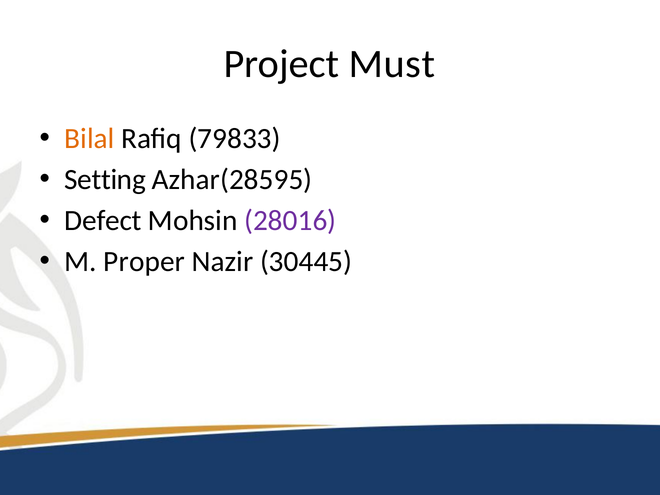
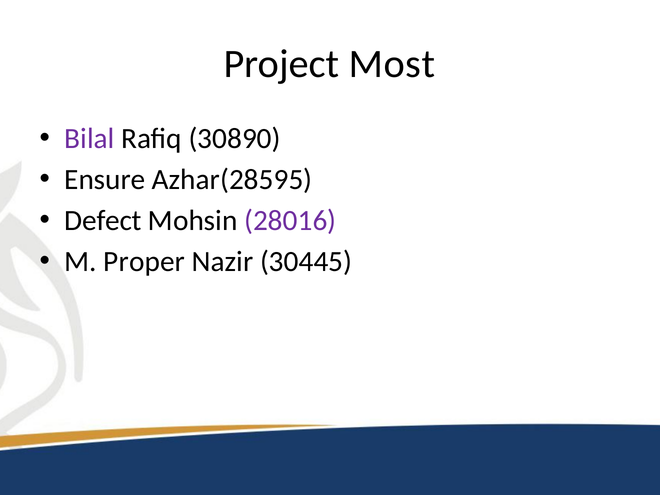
Must: Must -> Most (392, 64)
Bilal colour: orange -> purple (89, 138)
79833: 79833 -> 30890 (235, 138)
Setting: Setting -> Ensure (105, 180)
